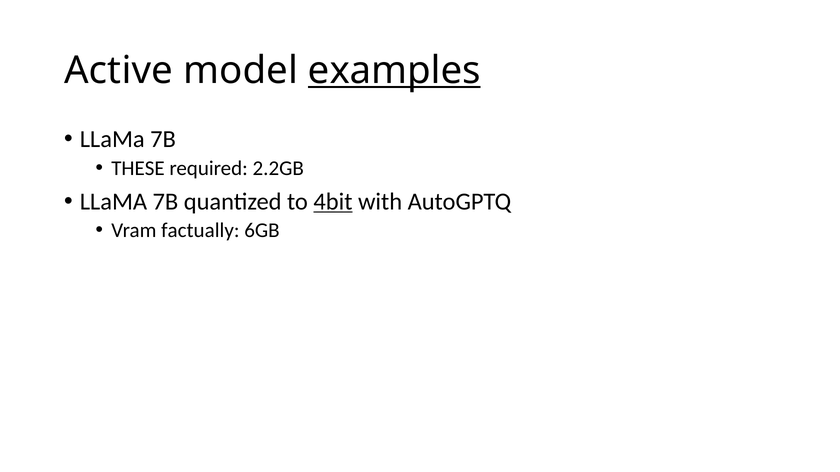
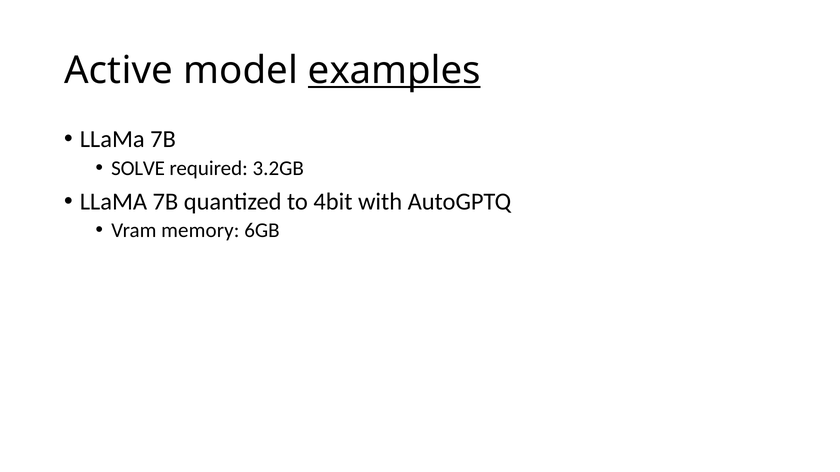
THESE: THESE -> SOLVE (138, 168)
2.2GB: 2.2GB -> 3.2GB (278, 168)
4bit underline: present -> none (333, 202)
factually: factually -> memory (200, 231)
